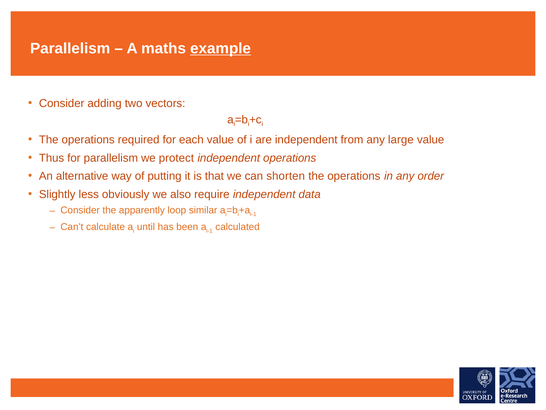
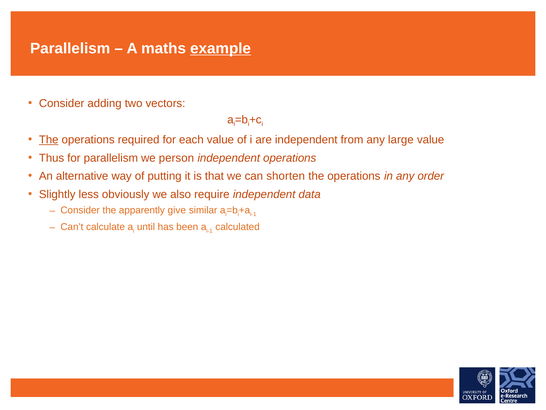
The underline: none -> present (49, 140)
protect: protect -> person (176, 158)
loop: loop -> give (177, 210)
